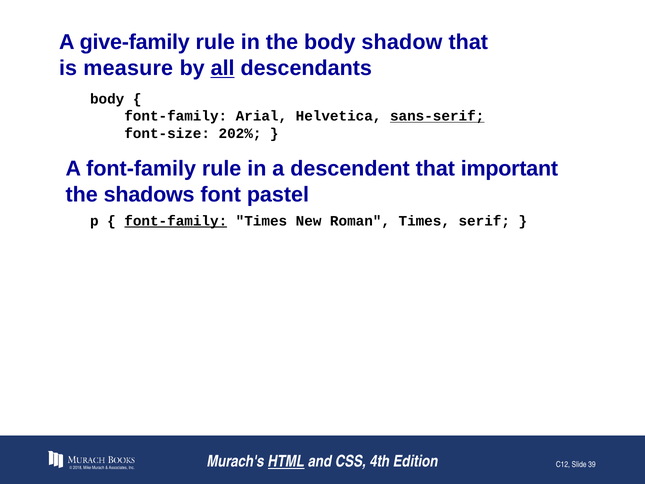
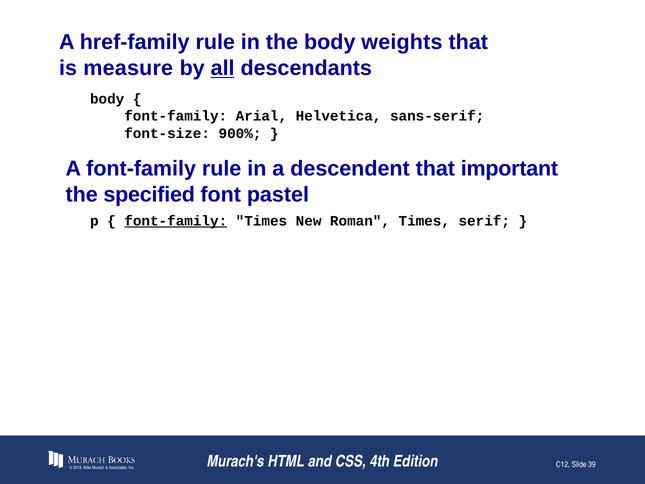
give-family: give-family -> href-family (135, 42)
shadow: shadow -> weights (402, 42)
sans-serif underline: present -> none (437, 116)
202%: 202% -> 900% (240, 133)
shadows: shadows -> specified (149, 194)
HTML underline: present -> none (286, 461)
